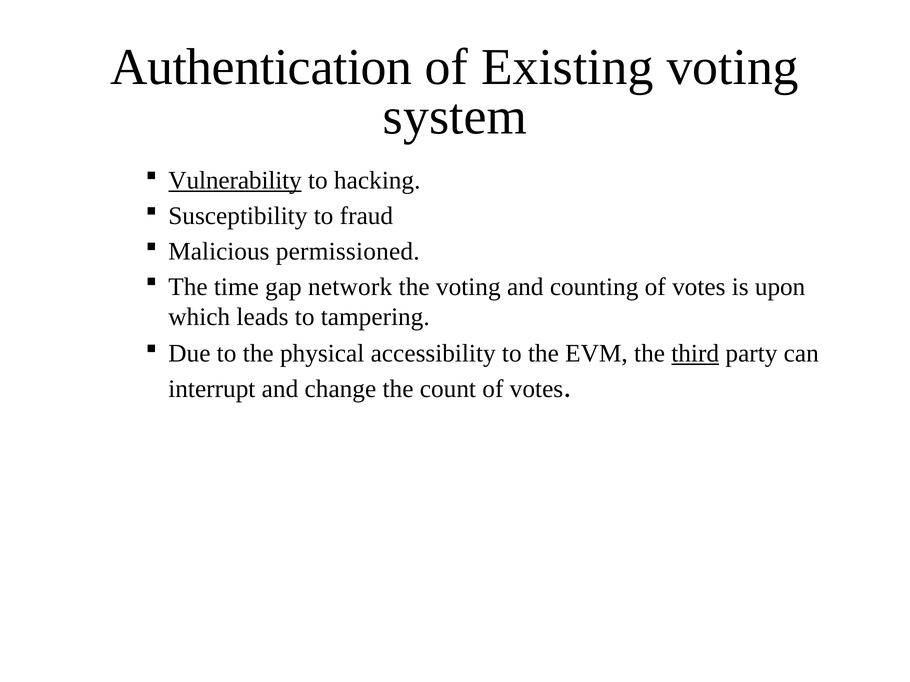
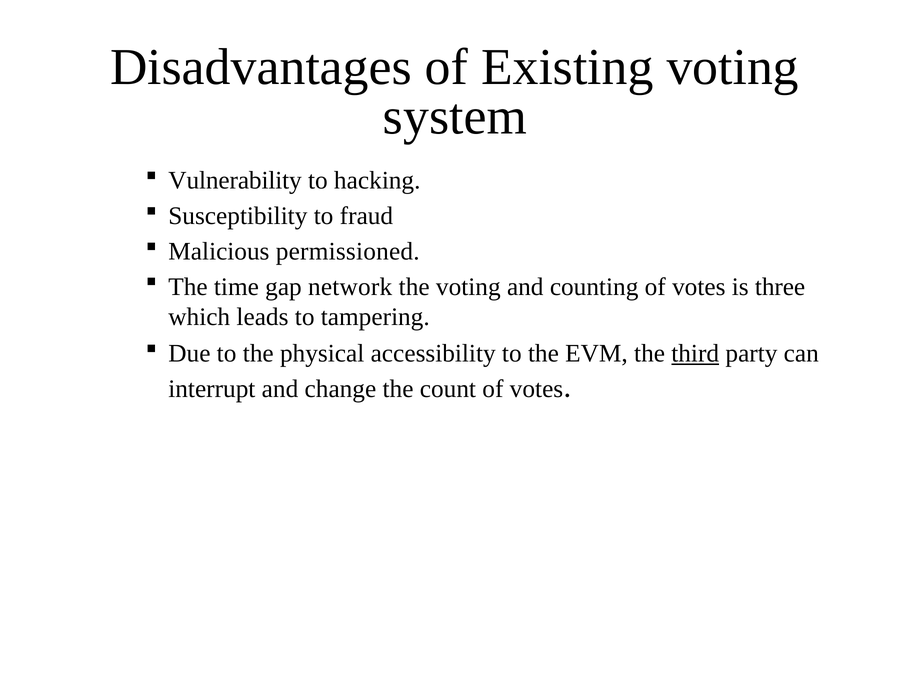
Authentication: Authentication -> Disadvantages (261, 67)
Vulnerability underline: present -> none (235, 181)
upon: upon -> three (780, 287)
